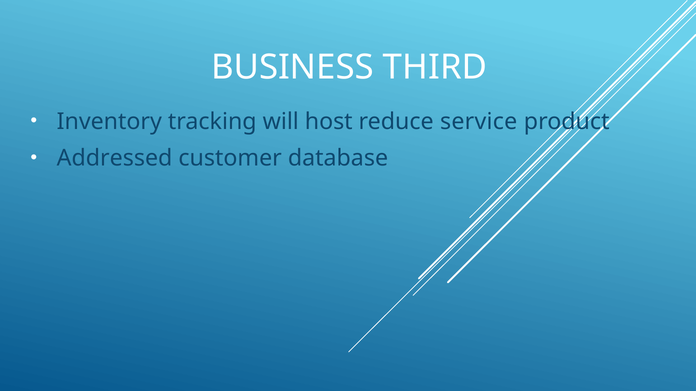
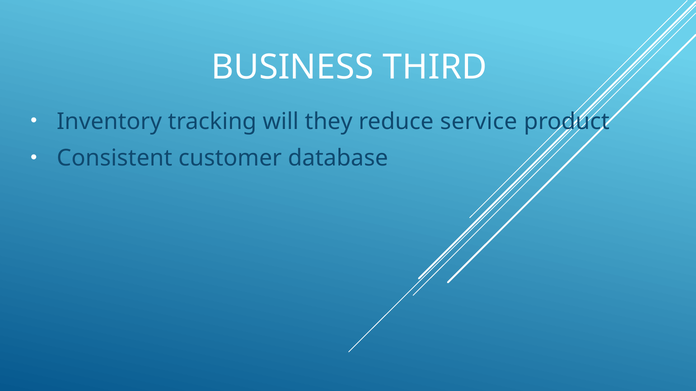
host: host -> they (329, 122)
Addressed: Addressed -> Consistent (115, 159)
